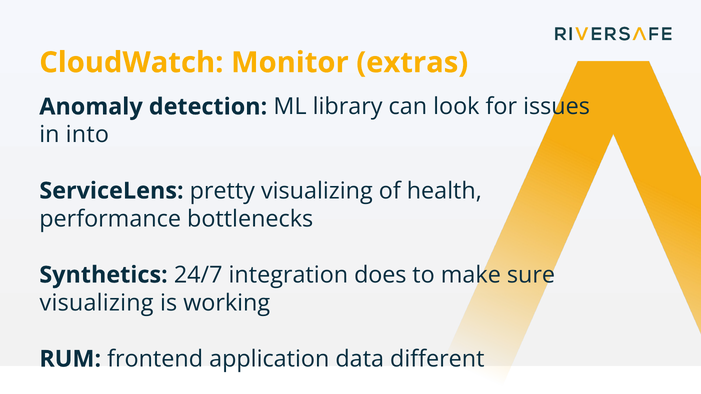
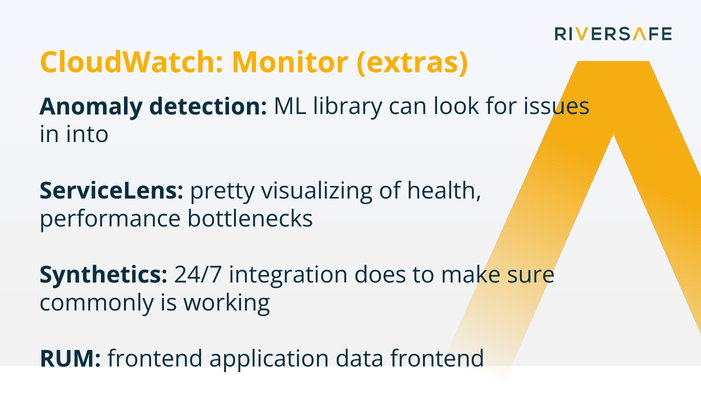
visualizing: visualizing -> commonly (97, 303)
data different: different -> frontend (437, 359)
